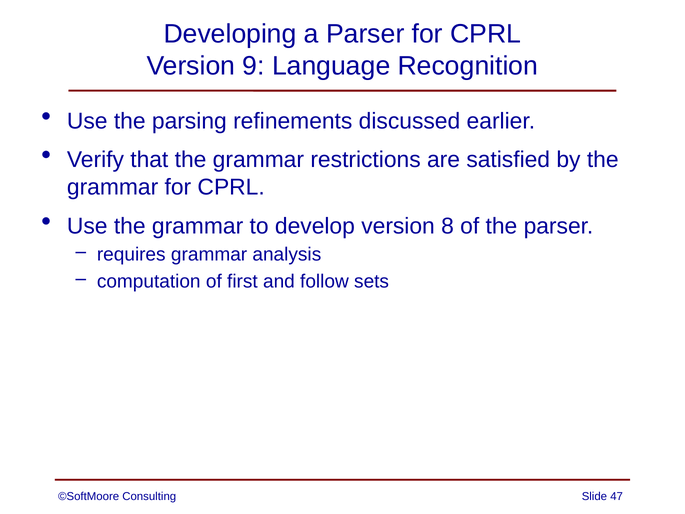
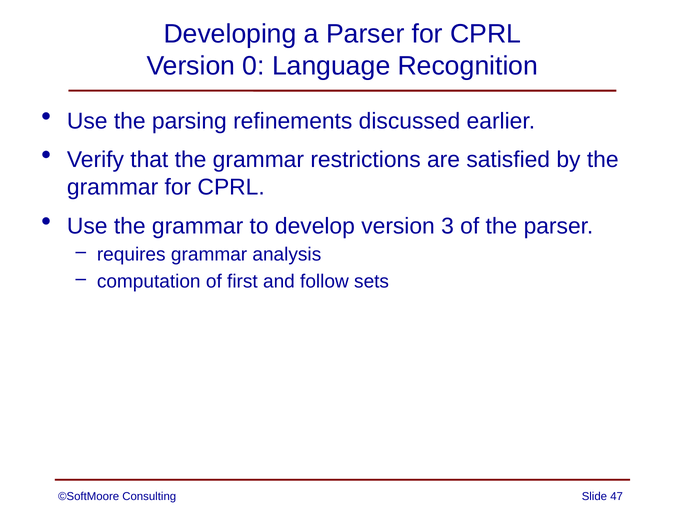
9: 9 -> 0 (254, 66)
8: 8 -> 3 (448, 226)
